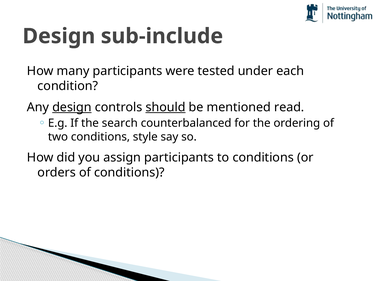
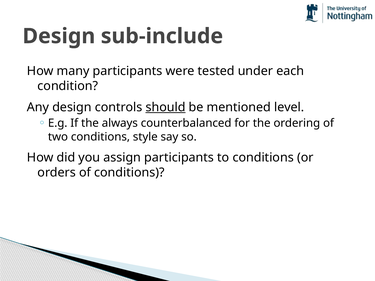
design underline: present -> none (72, 107)
read: read -> level (289, 107)
search: search -> always (120, 123)
